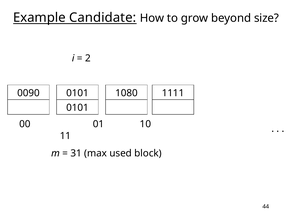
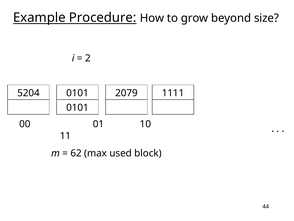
Candidate: Candidate -> Procedure (103, 18)
0090: 0090 -> 5204 (28, 93)
1080: 1080 -> 2079 (126, 93)
31: 31 -> 62 (76, 153)
